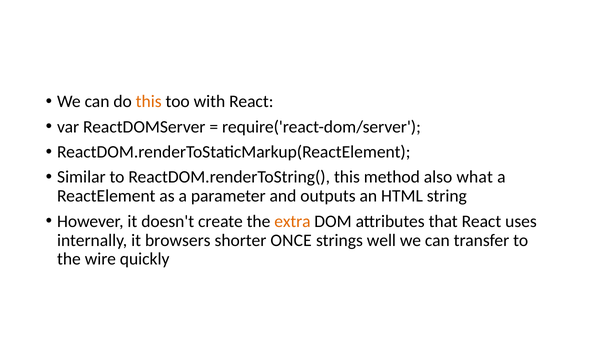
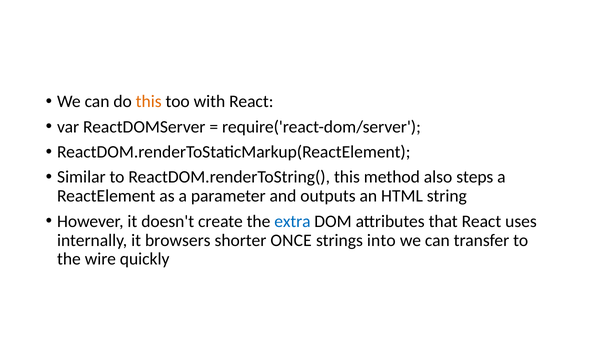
what: what -> steps (475, 177)
extra colour: orange -> blue (292, 221)
well: well -> into (381, 240)
